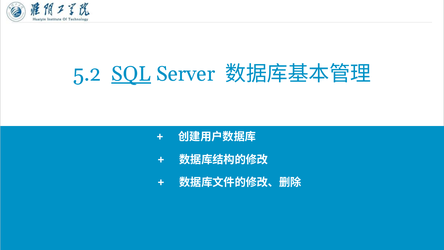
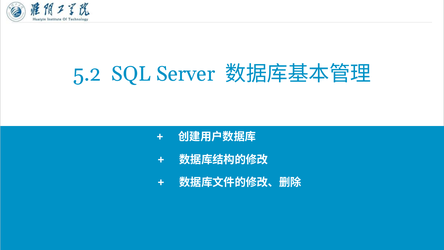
SQL underline: present -> none (131, 74)
